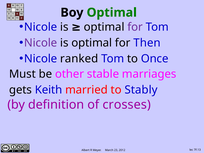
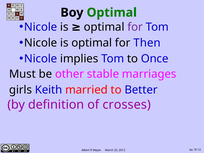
Nicole colour: purple -> black (41, 43)
ranked: ranked -> implies (79, 59)
gets: gets -> girls (20, 90)
Stably: Stably -> Better (141, 90)
